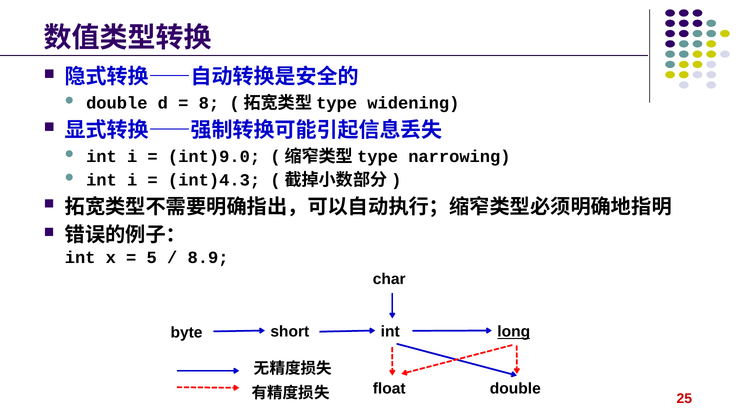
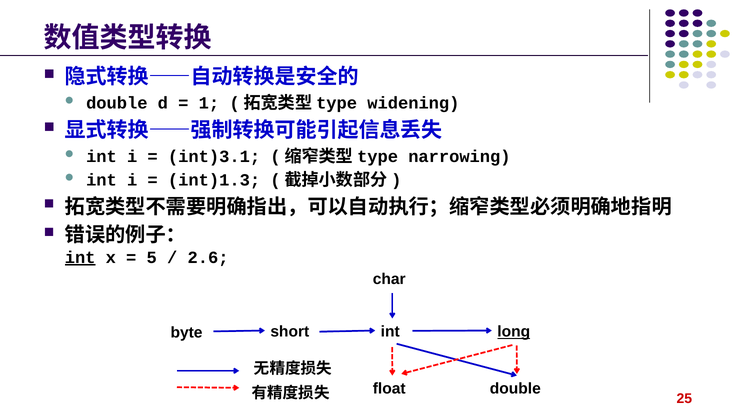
8: 8 -> 1 (209, 103)
int)9.0: int)9.0 -> int)3.1 (214, 156)
int)4.3: int)4.3 -> int)1.3 (214, 180)
int underline: none -> present (80, 257)
8.9: 8.9 -> 2.6 (208, 257)
